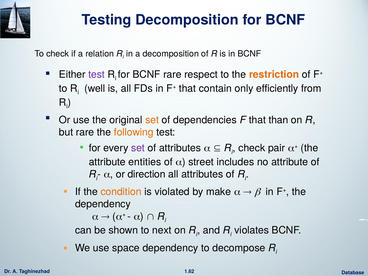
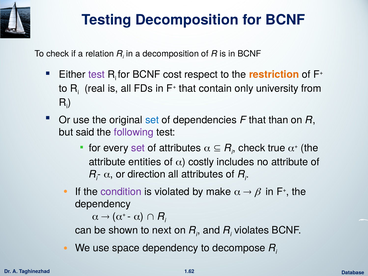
BCNF rare: rare -> cost (172, 75)
well: well -> real (95, 88)
efficiently: efficiently -> university (277, 88)
set colour: orange -> blue (152, 120)
but rare: rare -> said (85, 132)
following colour: orange -> purple (134, 132)
pair: pair -> true (277, 148)
street: street -> costly (201, 162)
condition colour: orange -> purple (121, 192)
